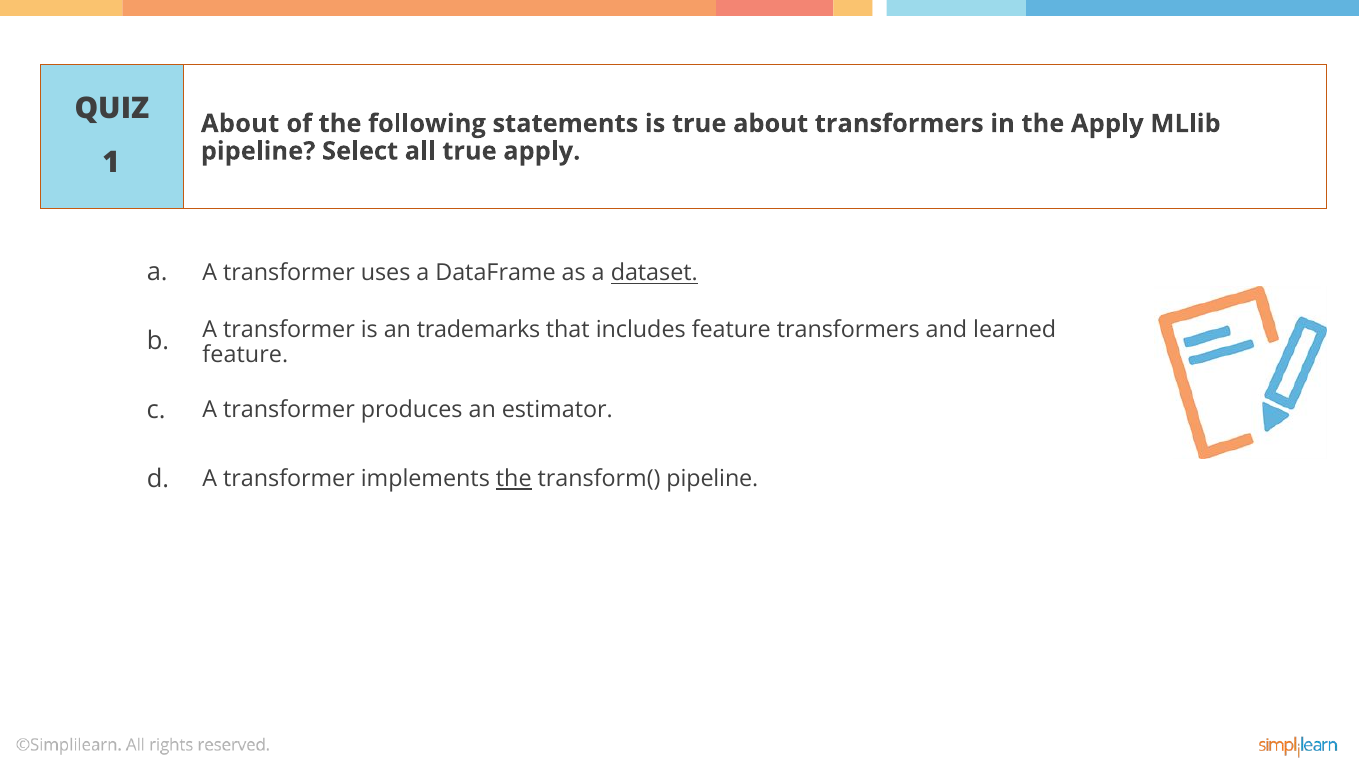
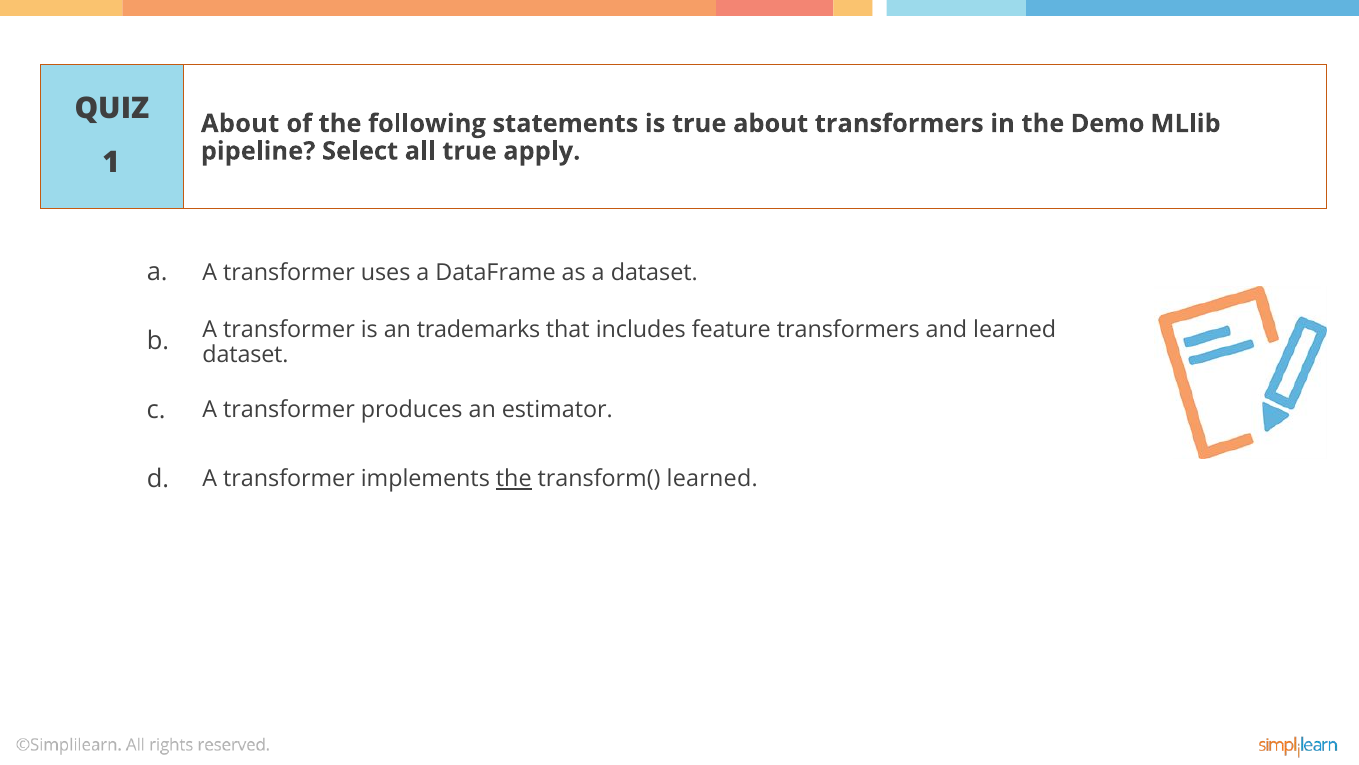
the Apply: Apply -> Demo (1108, 123)
dataset underline: present -> none (654, 273)
feature: feature -> dataset (245, 355)
transform( pipeline: pipeline -> learned (712, 478)
